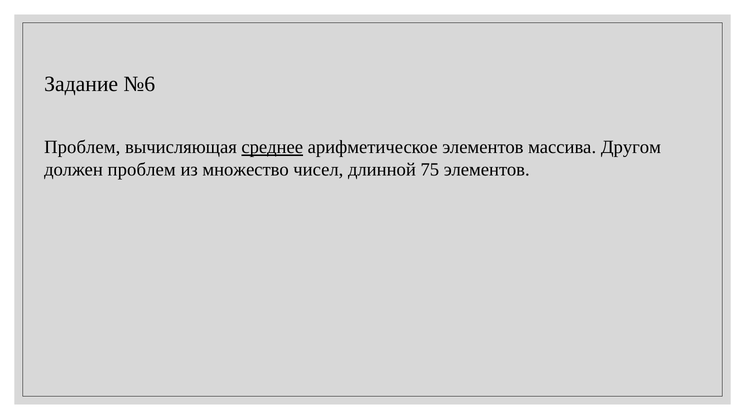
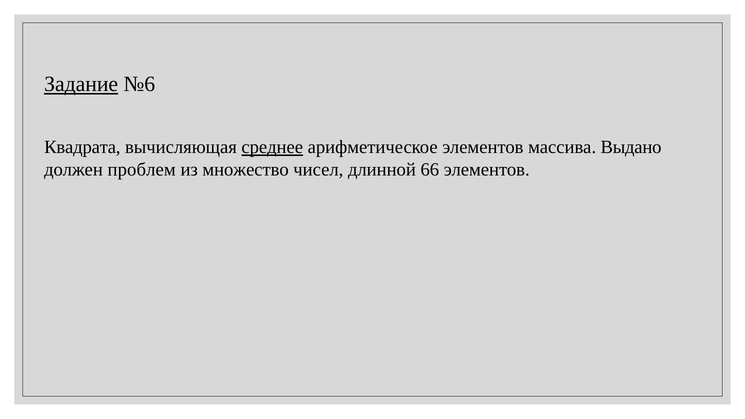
Задание underline: none -> present (81, 84)
Проблем: Проблем -> Квадрата (82, 147)
Другом: Другом -> Выдано (631, 147)
75: 75 -> 66 (430, 170)
